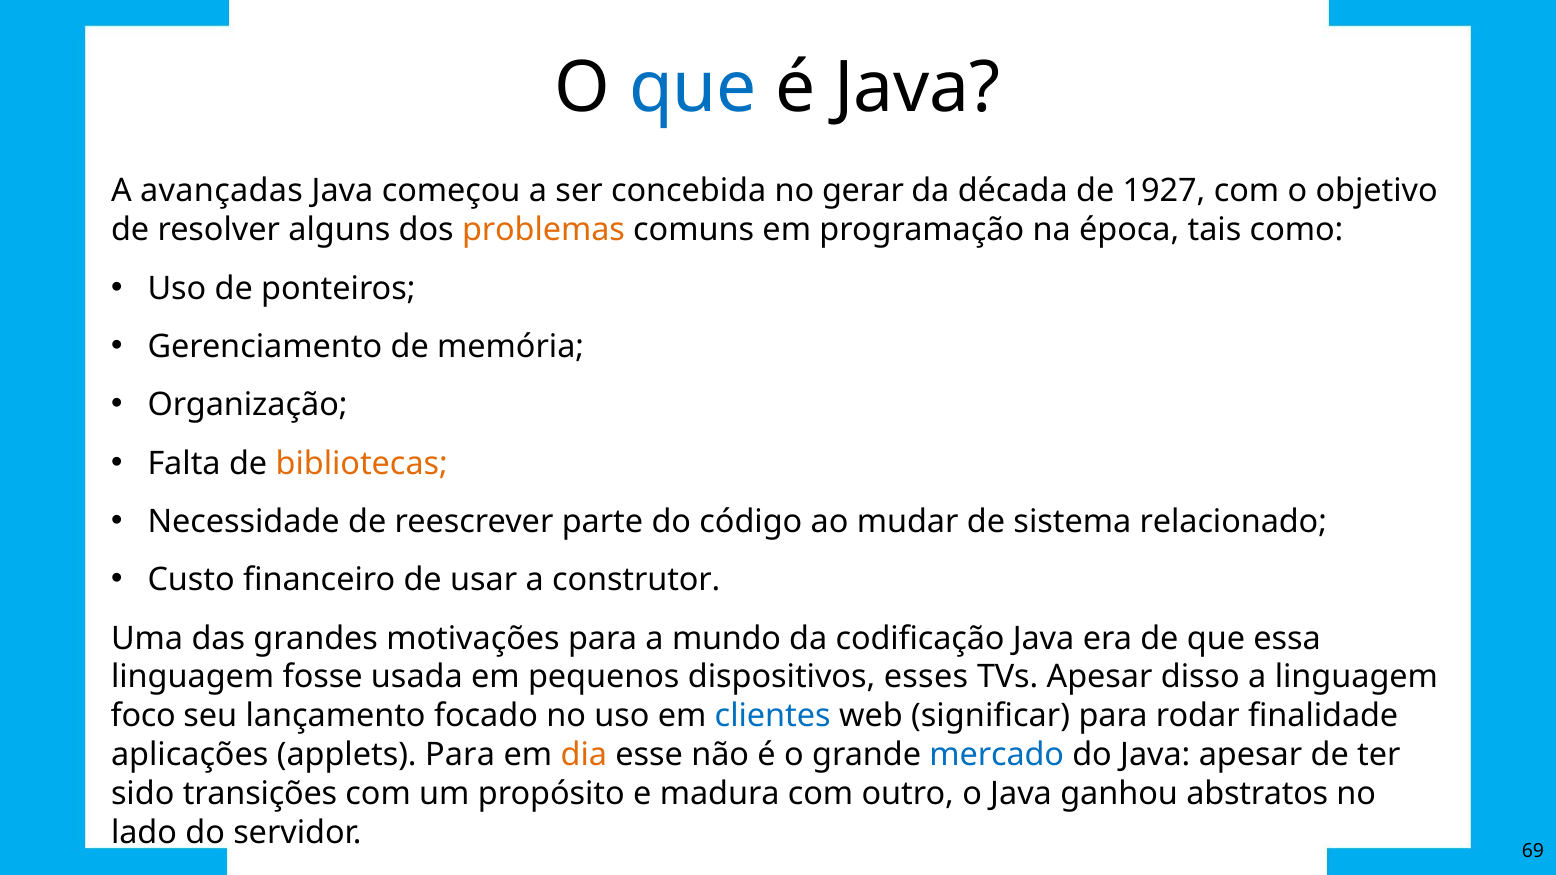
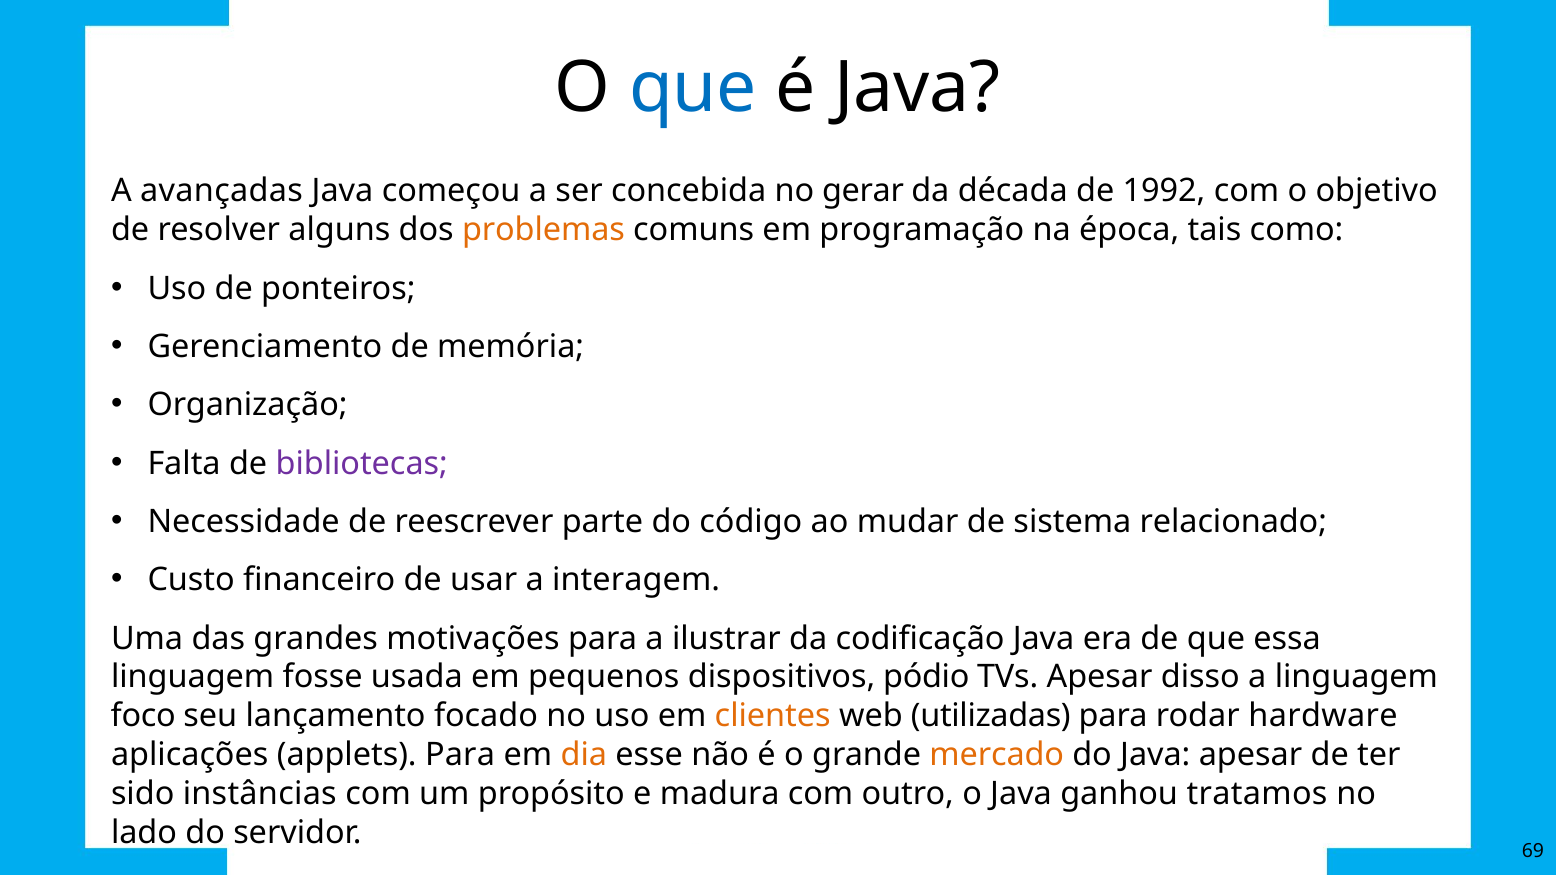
1927: 1927 -> 1992 (1164, 191)
bibliotecas colour: orange -> purple (362, 463)
construtor: construtor -> interagem (636, 580)
mundo: mundo -> ilustrar (726, 639)
esses: esses -> pódio (926, 677)
clientes colour: blue -> orange (773, 716)
significar: significar -> utilizadas (991, 716)
finalidade: finalidade -> hardware (1323, 716)
mercado colour: blue -> orange (997, 755)
transições: transições -> instâncias (260, 794)
abstratos: abstratos -> tratamos (1257, 794)
